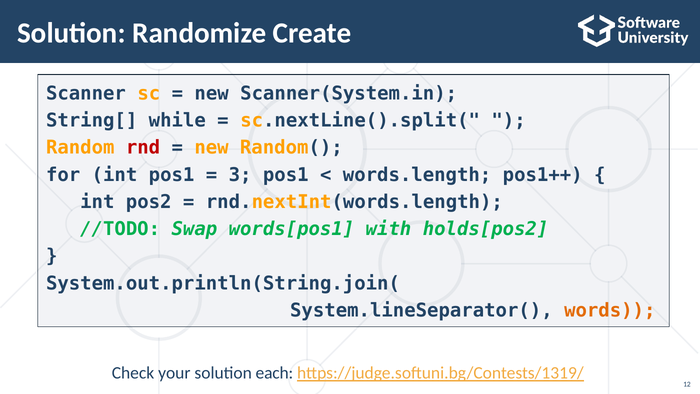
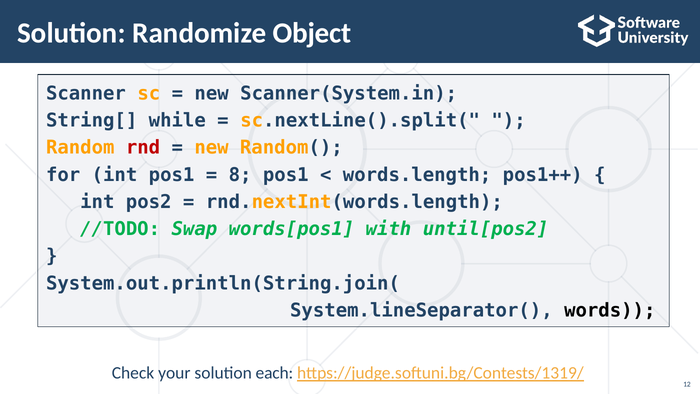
Create: Create -> Object (312, 33)
3: 3 -> 8 (240, 175)
holds[pos2: holds[pos2 -> until[pos2 (486, 229)
words colour: orange -> black (610, 310)
